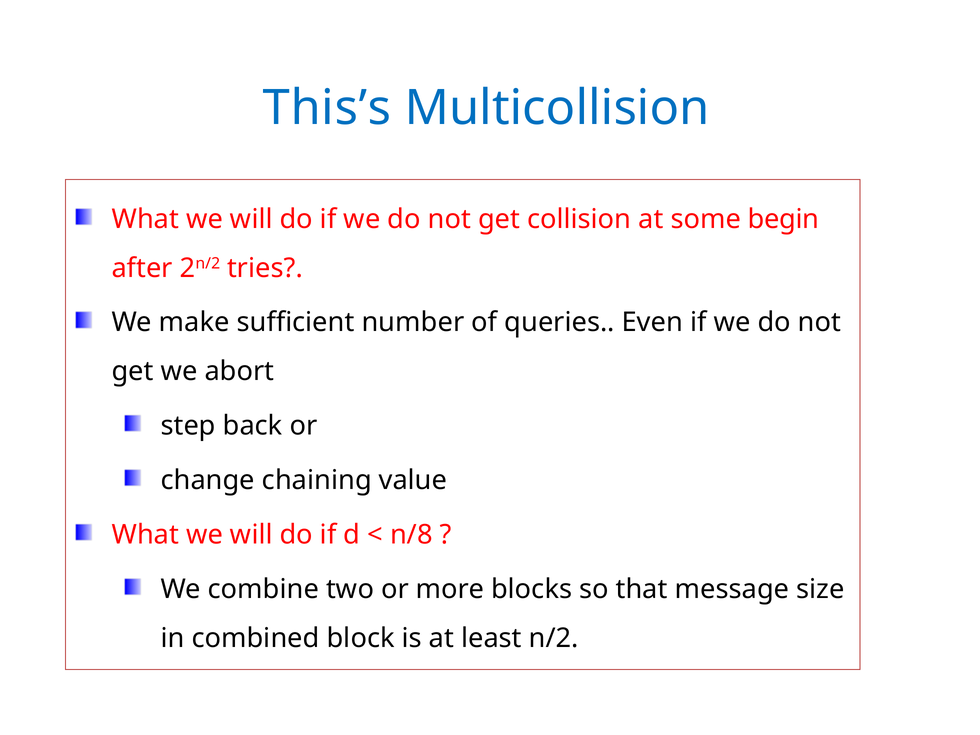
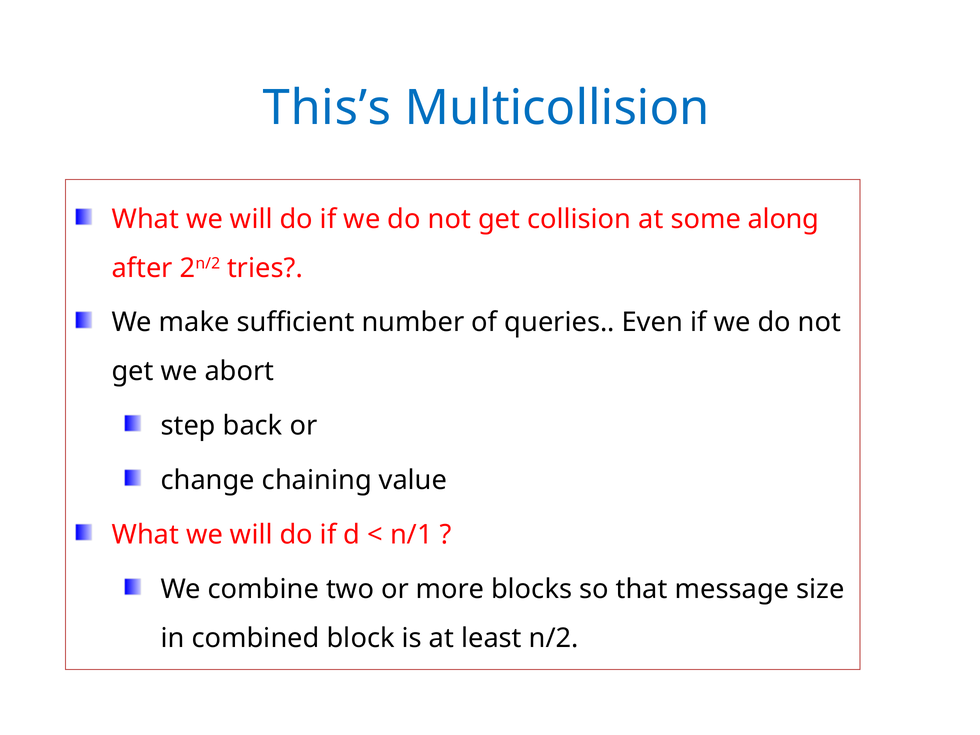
begin: begin -> along (783, 219)
n/8: n/8 -> n/1 (411, 535)
